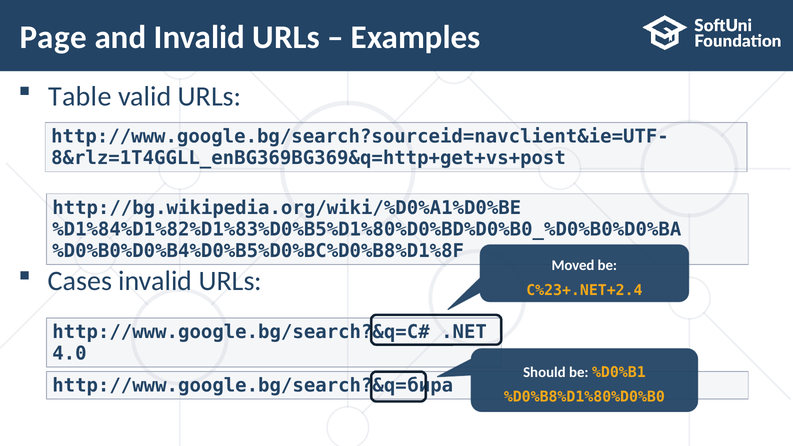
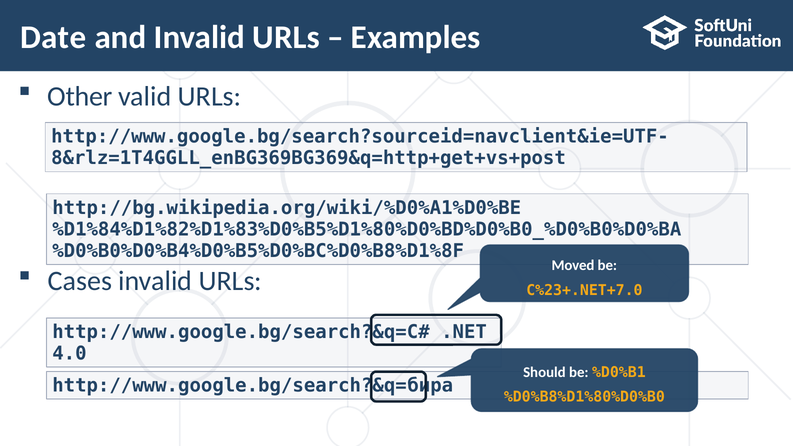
Page: Page -> Date (53, 38)
Table: Table -> Other (80, 97)
C%23+.NET+2.4: C%23+.NET+2.4 -> C%23+.NET+7.0 (584, 290)
